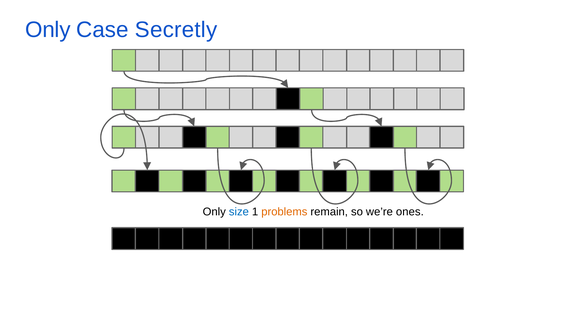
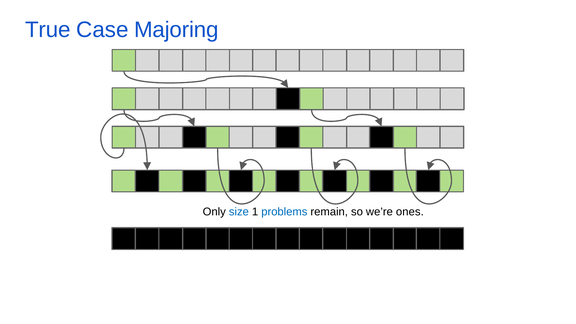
Only: Only -> True (48, 30)
Secretly: Secretly -> Majoring (176, 30)
problems colour: orange -> blue (284, 212)
